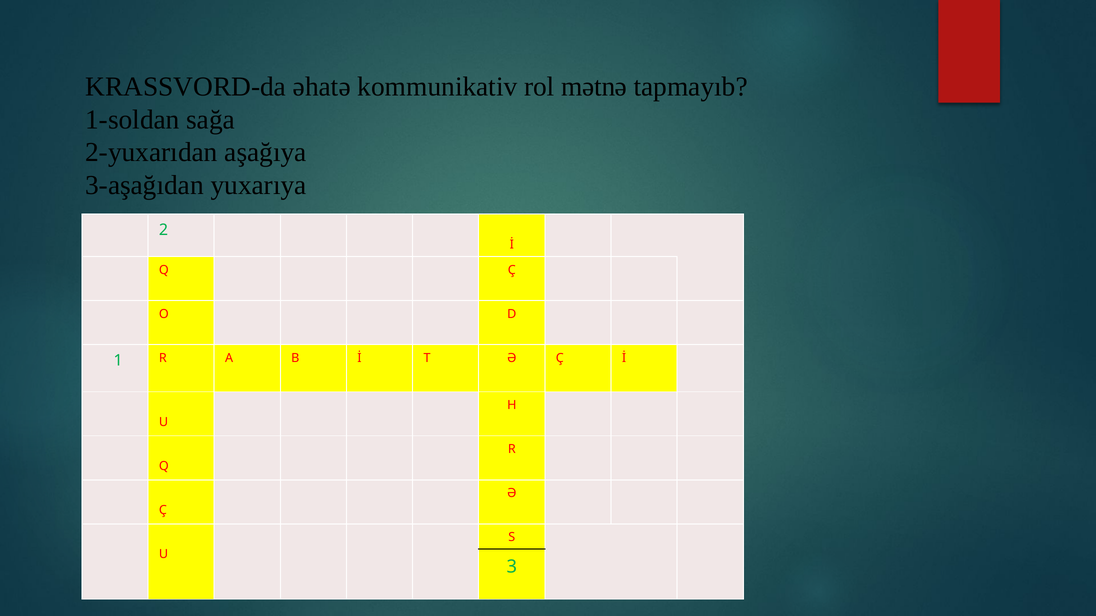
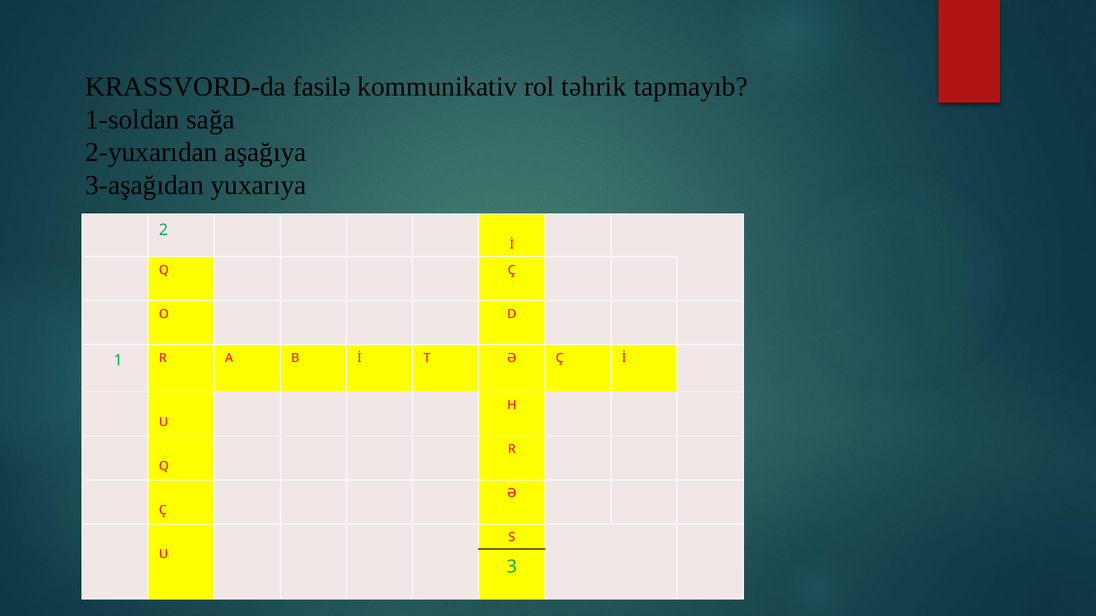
əhatə: əhatə -> fasilə (322, 87)
mətnə: mətnə -> təhrik (594, 87)
